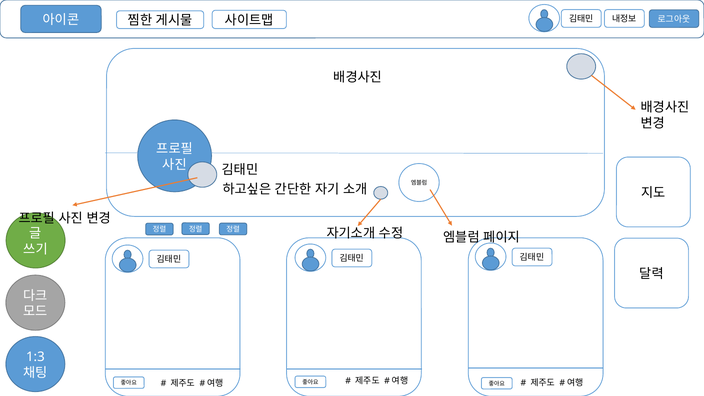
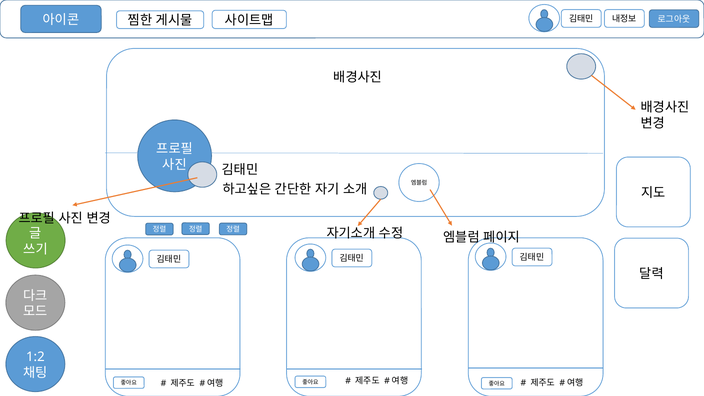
1:3: 1:3 -> 1:2 (35, 357)
